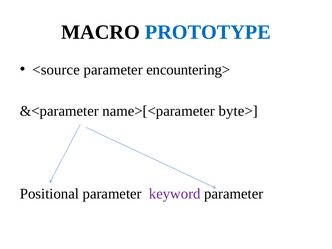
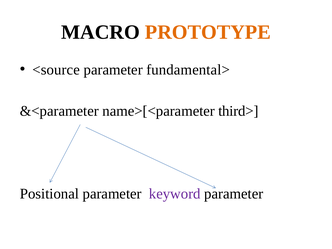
PROTOTYPE colour: blue -> orange (208, 32)
encountering>: encountering> -> fundamental> (188, 70)
byte>: byte> -> third> (238, 111)
